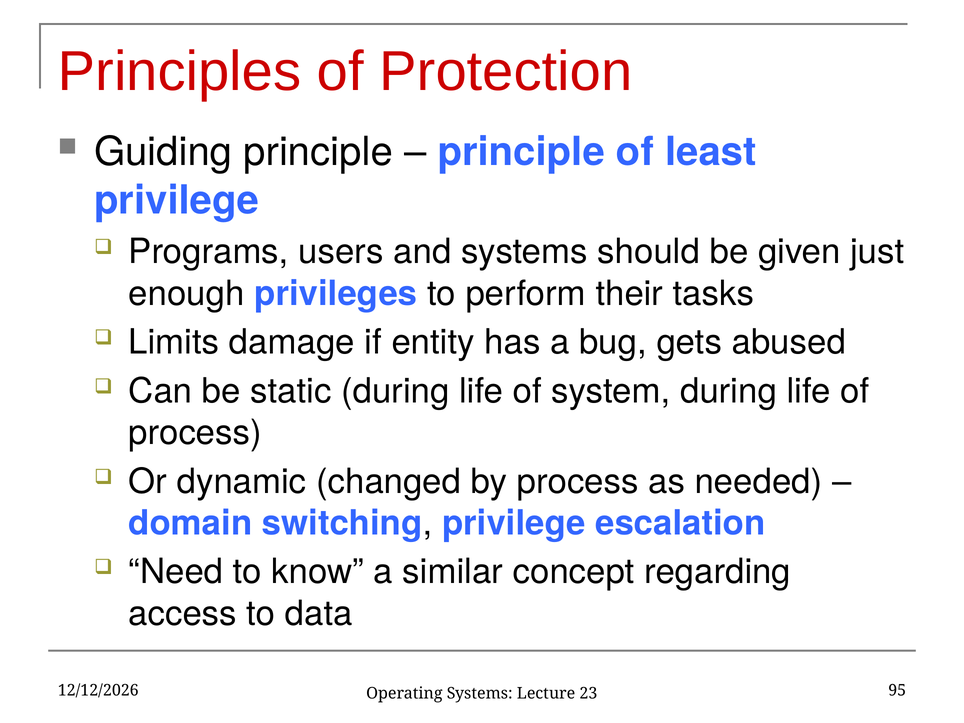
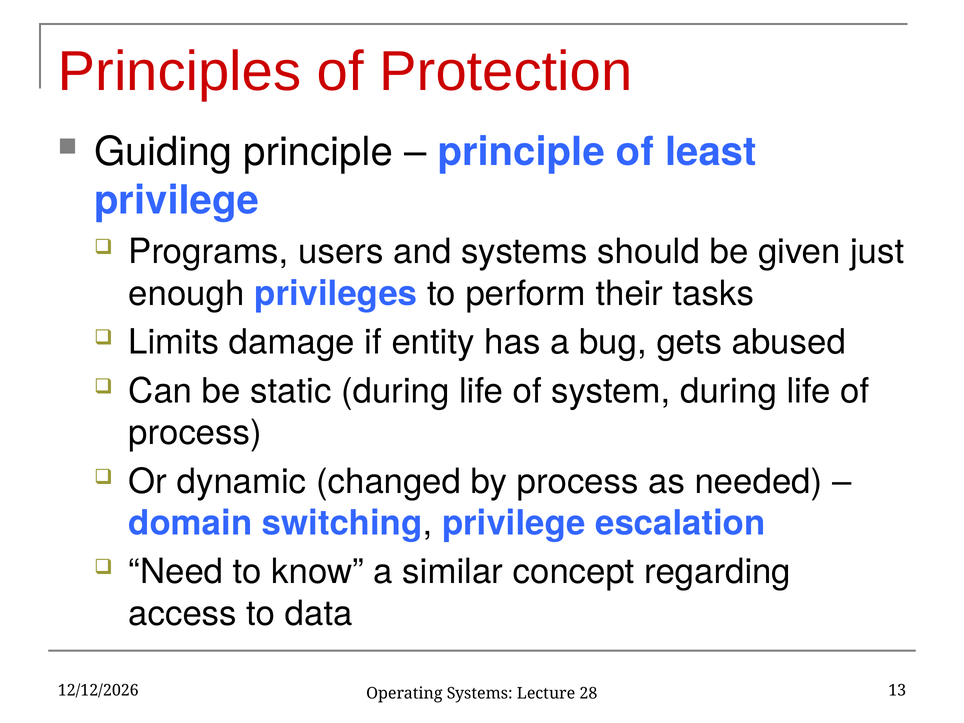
95: 95 -> 13 (897, 690)
23: 23 -> 28 (588, 694)
